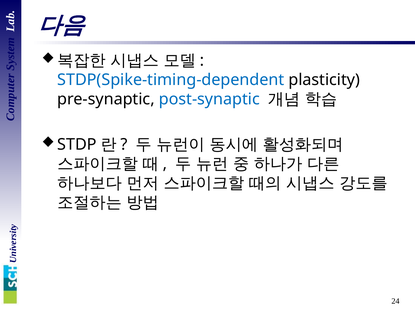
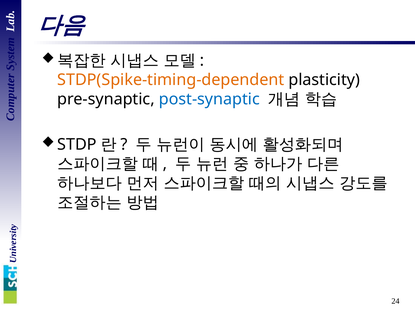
STDP(Spike-timing-dependent colour: blue -> orange (171, 80)
